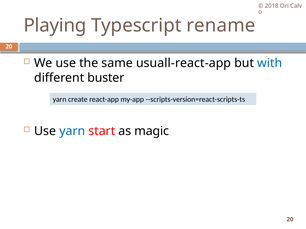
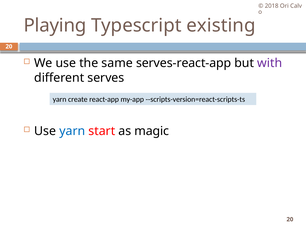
rename: rename -> existing (221, 26)
usuall-react-app: usuall-react-app -> serves-react-app (184, 63)
with colour: blue -> purple (270, 63)
buster: buster -> serves (106, 78)
